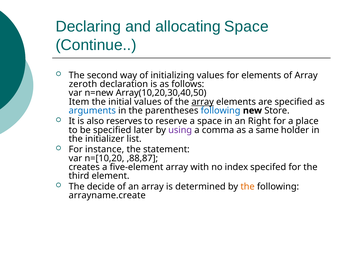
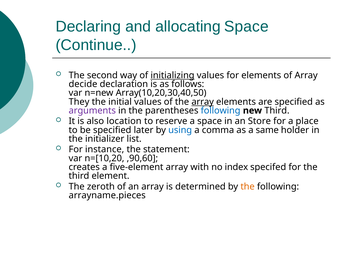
initializing underline: none -> present (173, 75)
zeroth: zeroth -> decide (83, 84)
Item: Item -> They (79, 102)
arguments colour: blue -> purple (92, 111)
new Store: Store -> Third (277, 111)
reserves: reserves -> location (124, 121)
Right: Right -> Store (259, 121)
using colour: purple -> blue (180, 130)
,88,87: ,88,87 -> ,90,60 (142, 158)
decide: decide -> zeroth (101, 187)
arrayname.create: arrayname.create -> arrayname.pieces (107, 195)
